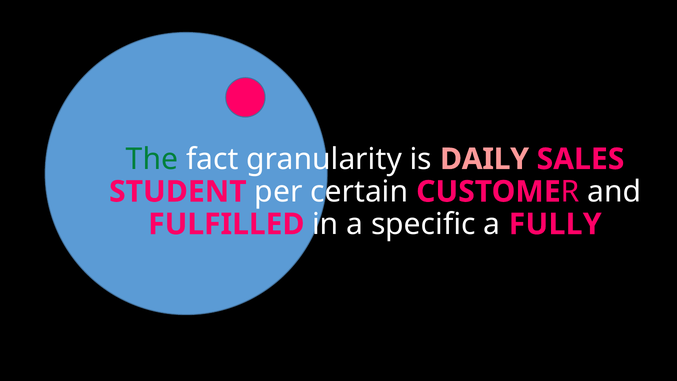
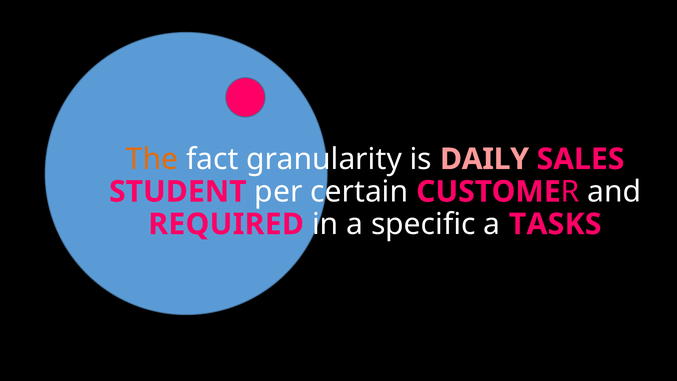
The colour: green -> orange (152, 159)
FULFILLED: FULFILLED -> REQUIRED (226, 224)
FULLY: FULLY -> TASKS (555, 224)
